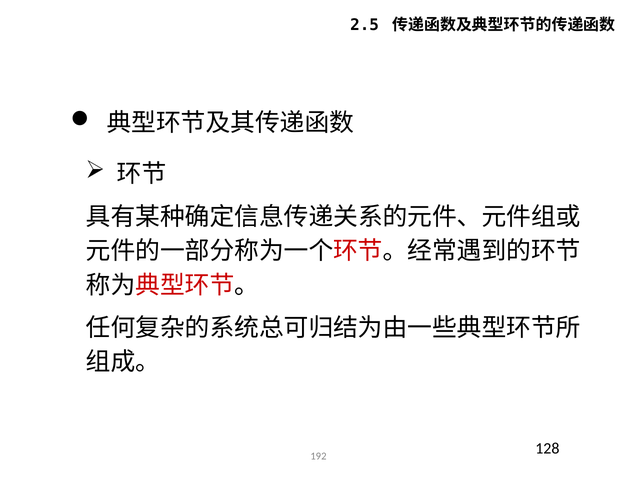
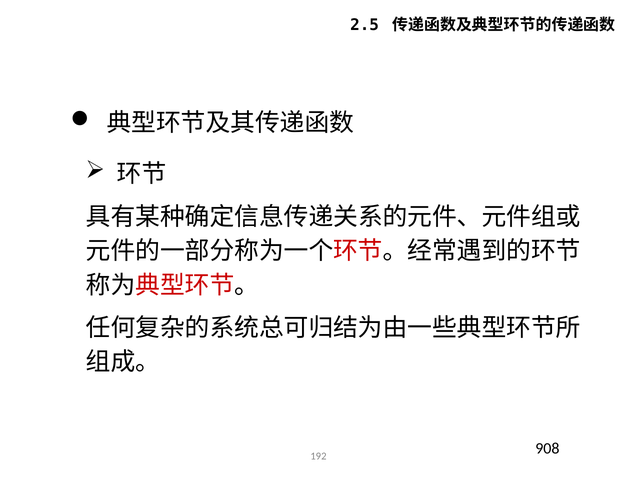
128: 128 -> 908 (547, 448)
